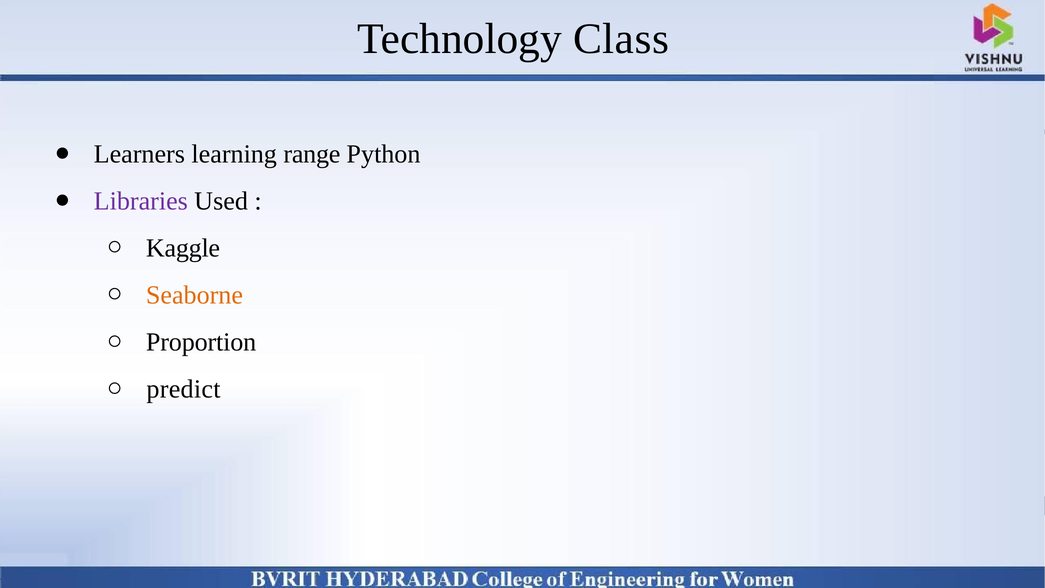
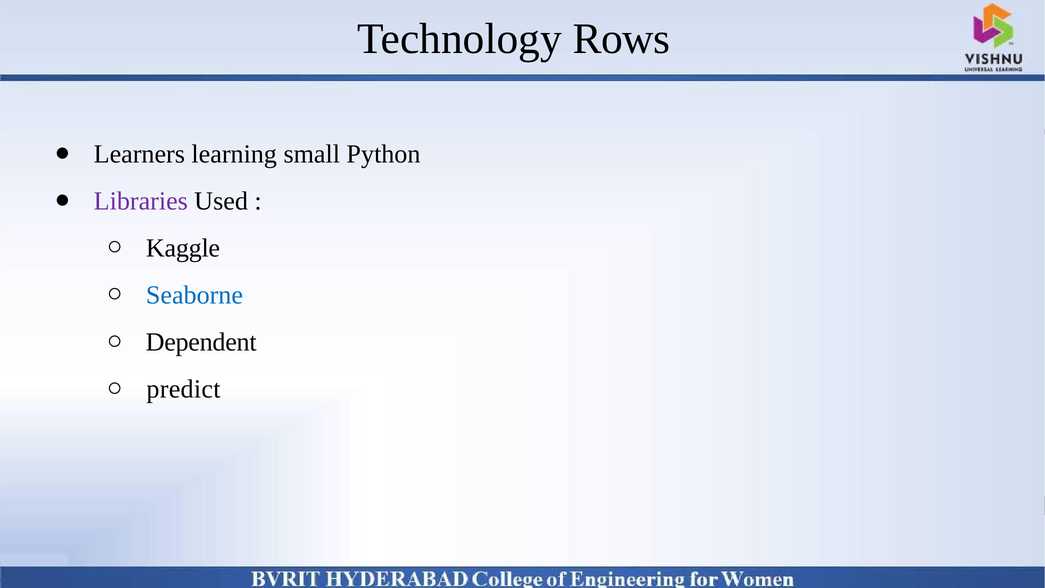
Class: Class -> Rows (621, 39)
range: range -> small (312, 154)
Seaborne colour: orange -> blue (194, 295)
Proportion: Proportion -> Dependent (201, 342)
